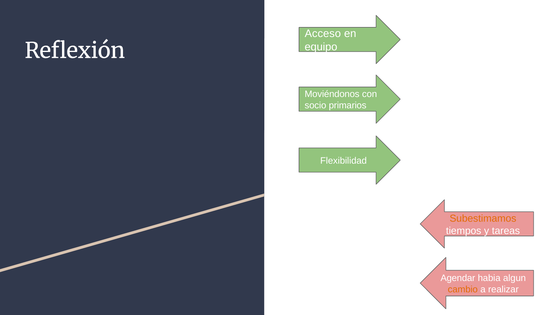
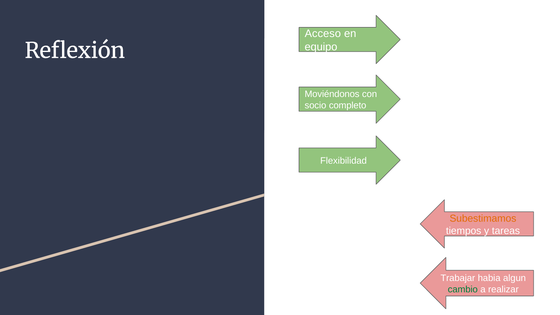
primarios: primarios -> completo (348, 105)
Agendar: Agendar -> Trabajar (458, 278)
cambio colour: orange -> green (463, 289)
